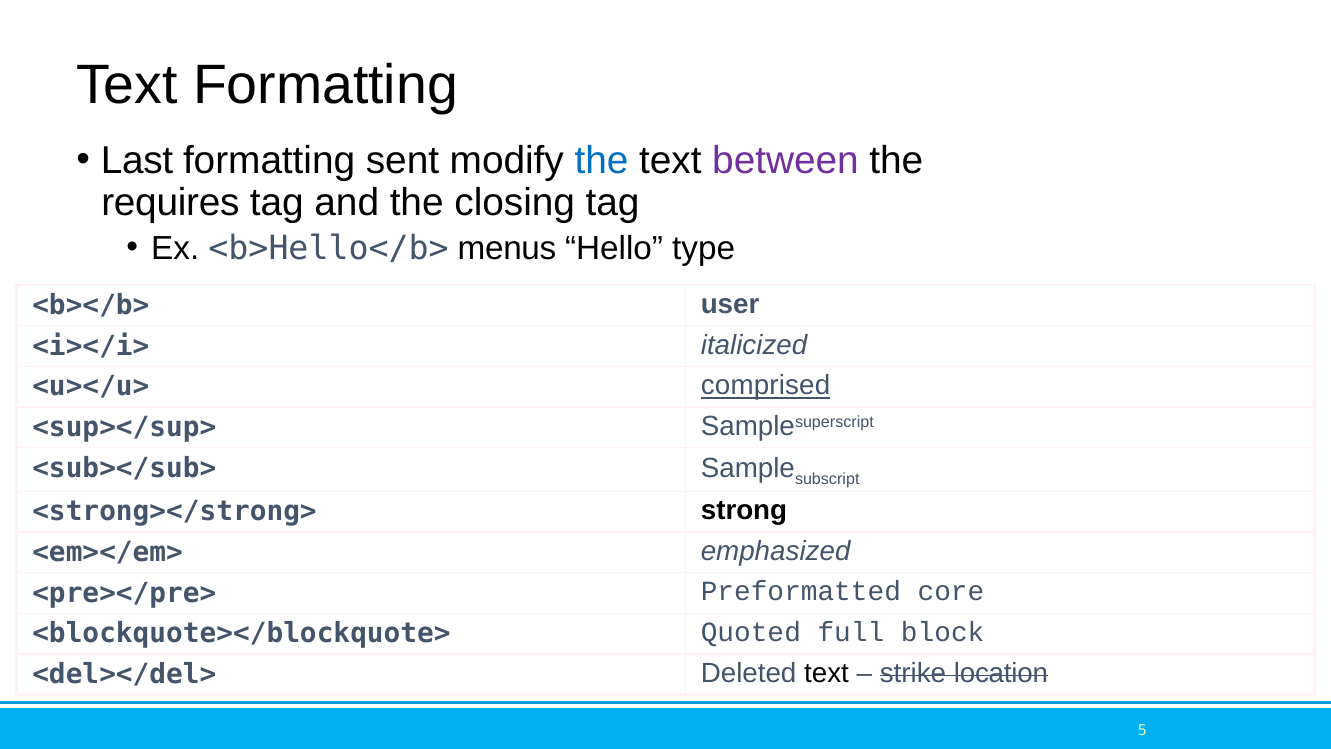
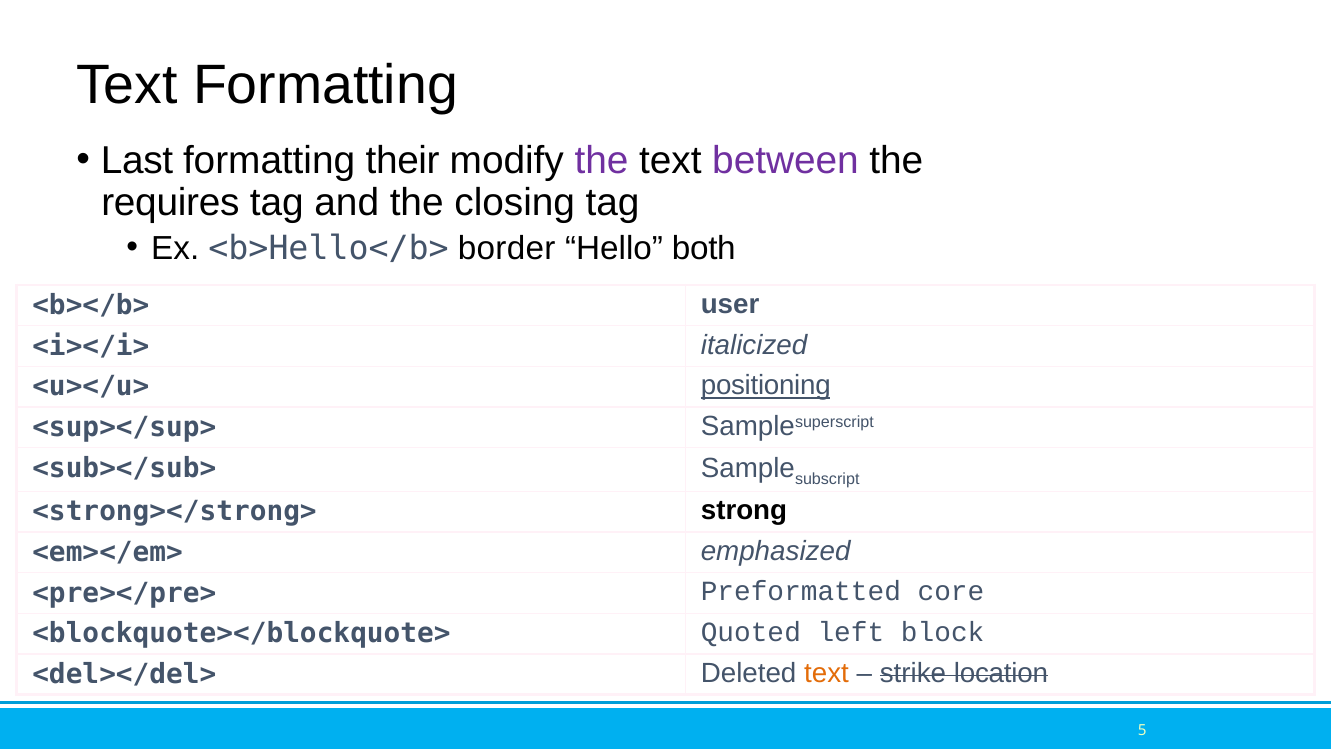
sent: sent -> their (403, 160)
the colour: blue -> purple (602, 160)
menus: menus -> border (507, 248)
type: type -> both (704, 248)
comprised: comprised -> positioning (766, 385)
full: full -> left (851, 632)
text colour: black -> orange (827, 673)
